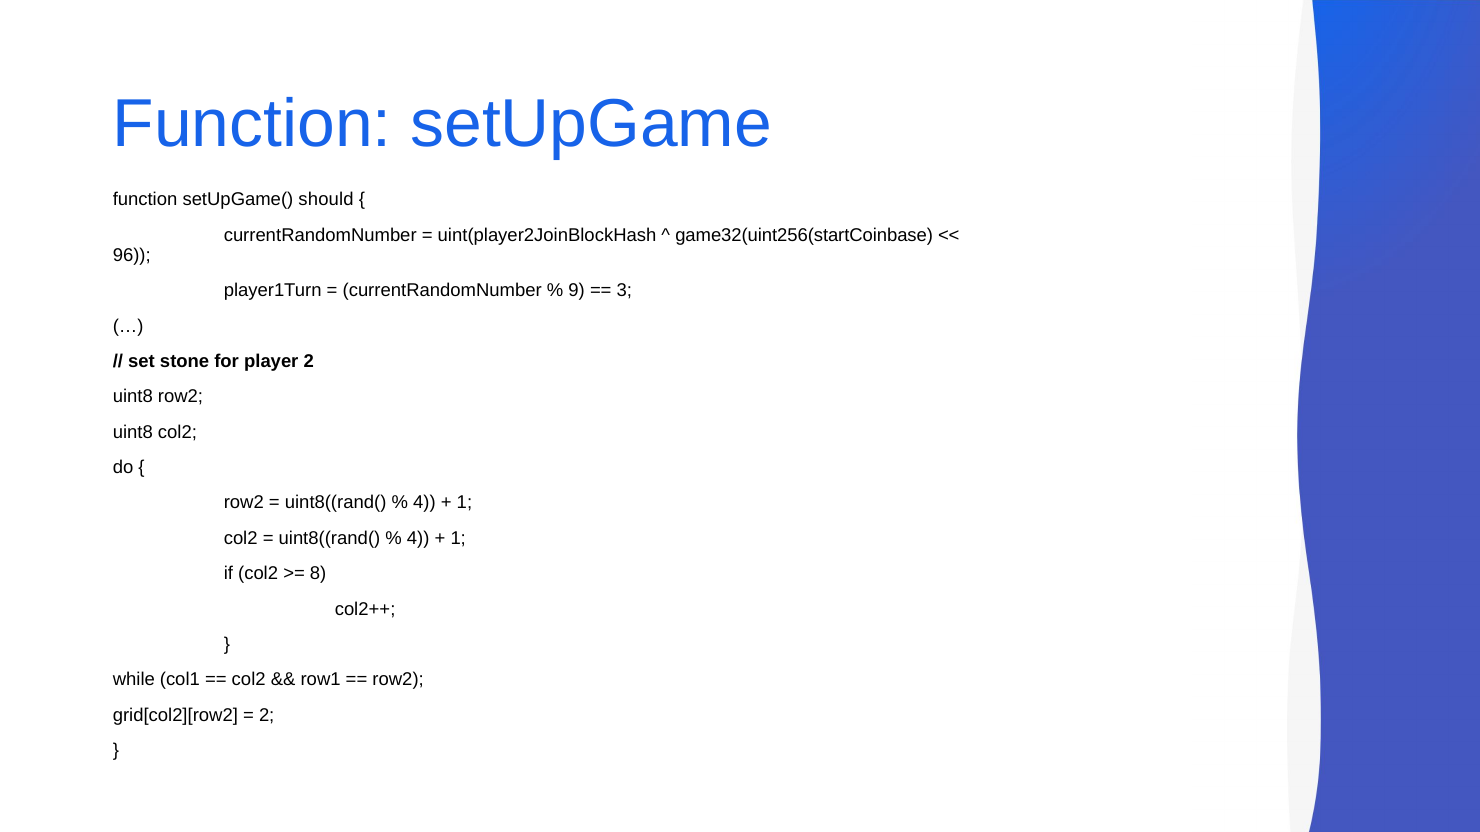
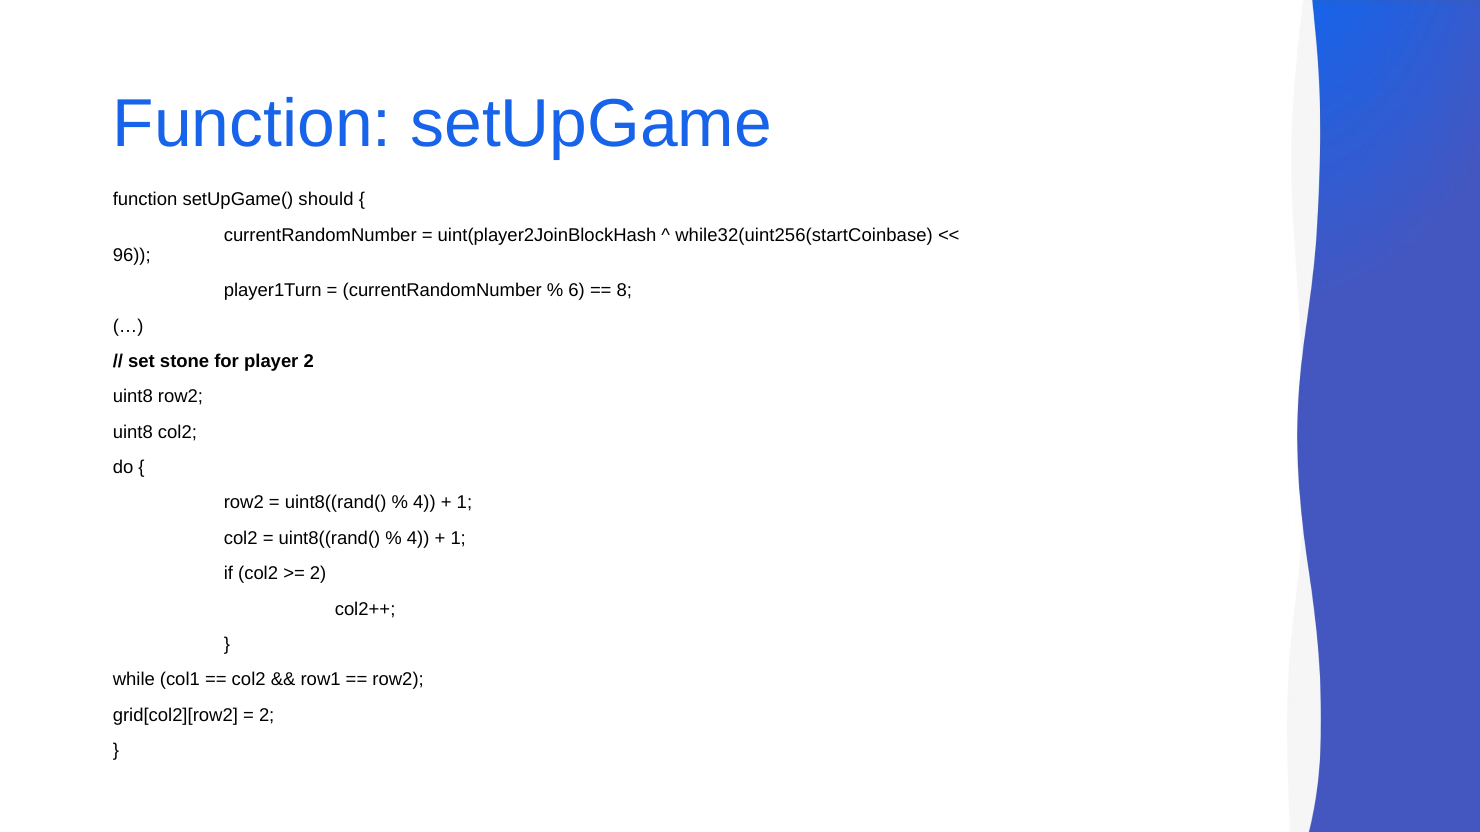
game32(uint256(startCoinbase: game32(uint256(startCoinbase -> while32(uint256(startCoinbase (804, 235)
9: 9 -> 6 (577, 291)
3: 3 -> 8 (624, 291)
8: 8 -> 2 (318, 574)
